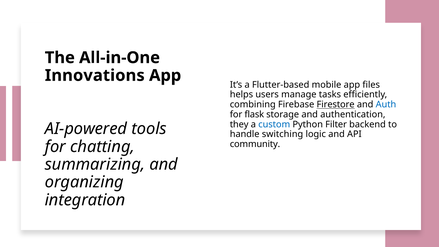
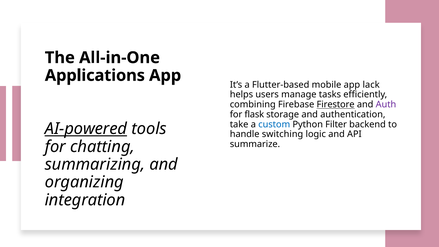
Innovations: Innovations -> Applications (95, 75)
files: files -> lack (371, 85)
Auth colour: blue -> purple (386, 105)
they: they -> take (239, 124)
AI-powered underline: none -> present (86, 129)
community: community -> summarize (255, 144)
